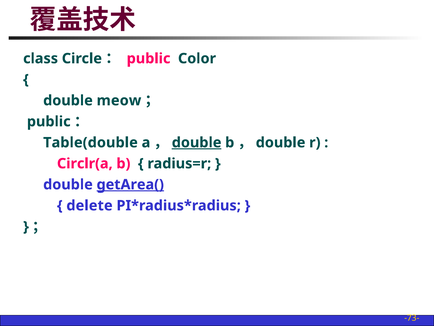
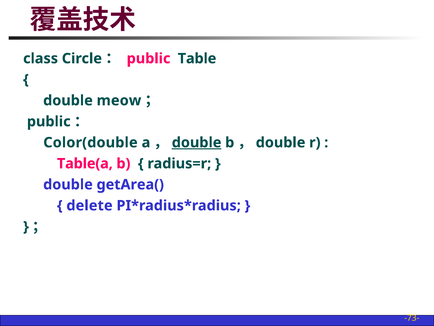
Color: Color -> Table (197, 58)
Table(double: Table(double -> Color(double (90, 142)
Circlr(a: Circlr(a -> Table(a (85, 163)
getArea( underline: present -> none (130, 184)
